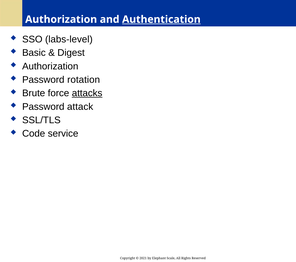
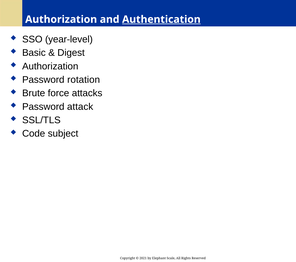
labs-level: labs-level -> year-level (69, 39)
attacks underline: present -> none (87, 93)
service: service -> subject (63, 134)
